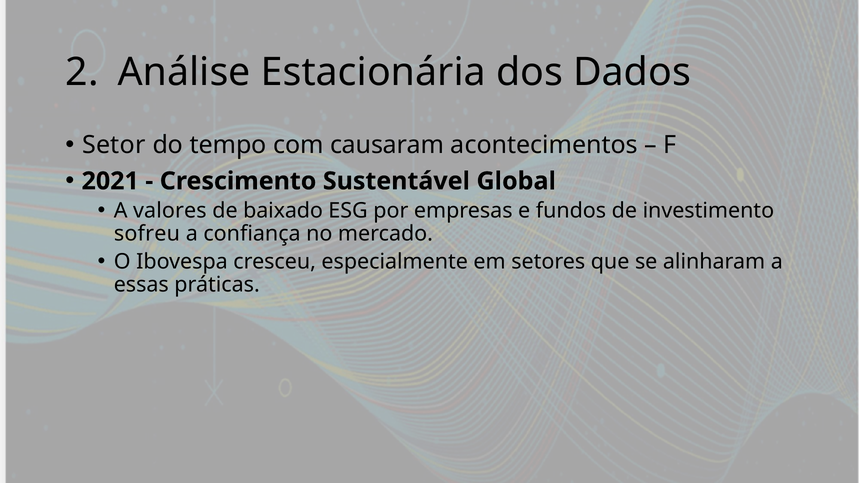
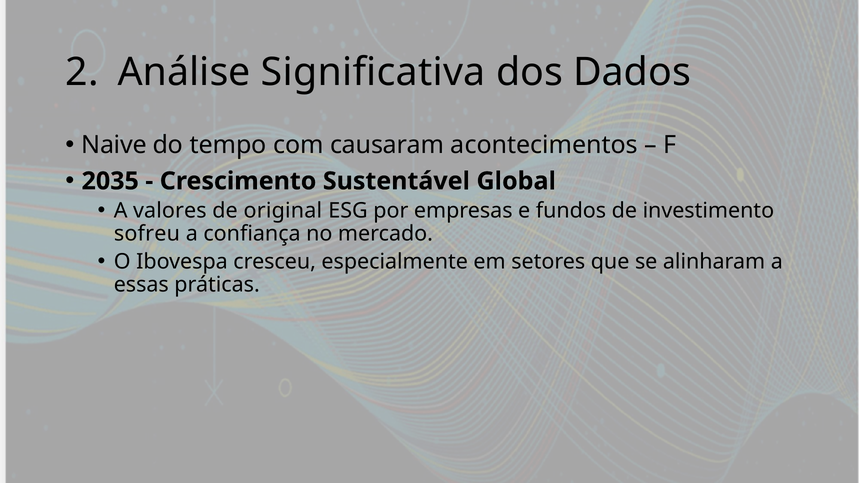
Estacionária: Estacionária -> Significativa (373, 72)
Setor: Setor -> Naive (114, 145)
2021: 2021 -> 2035 (110, 181)
baixado: baixado -> original (283, 211)
